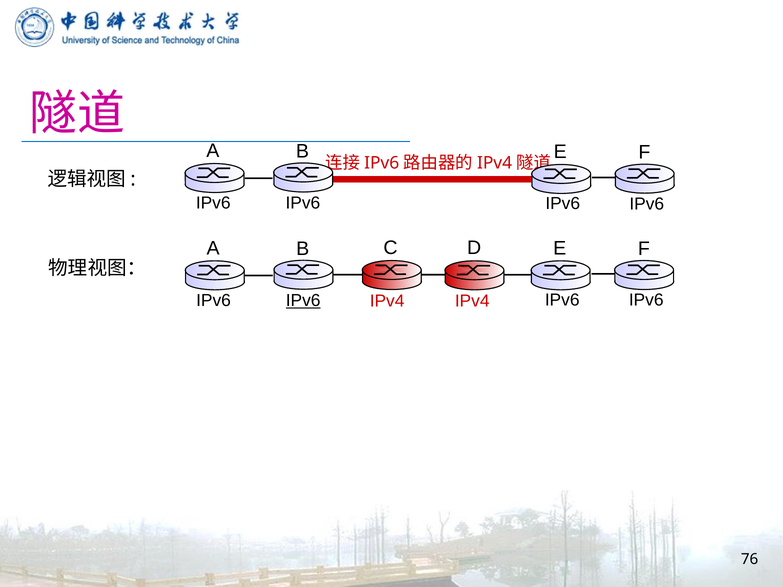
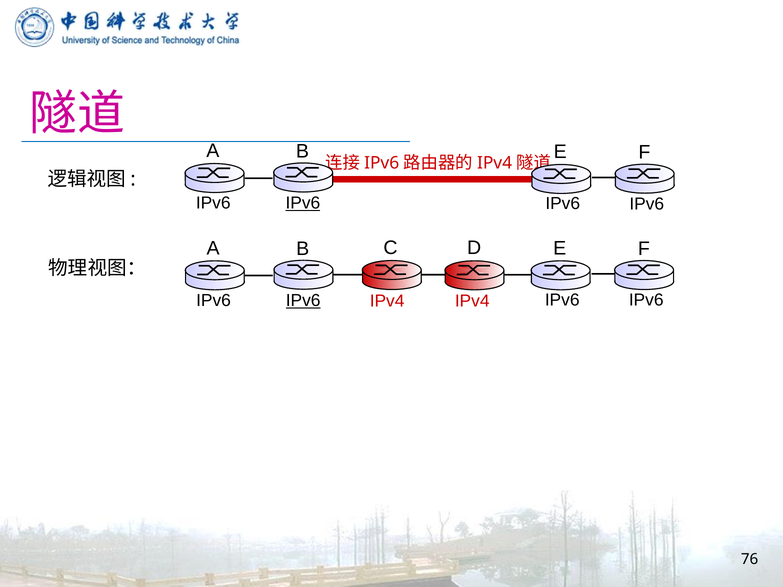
IPv6 underline: none -> present (303, 203)
